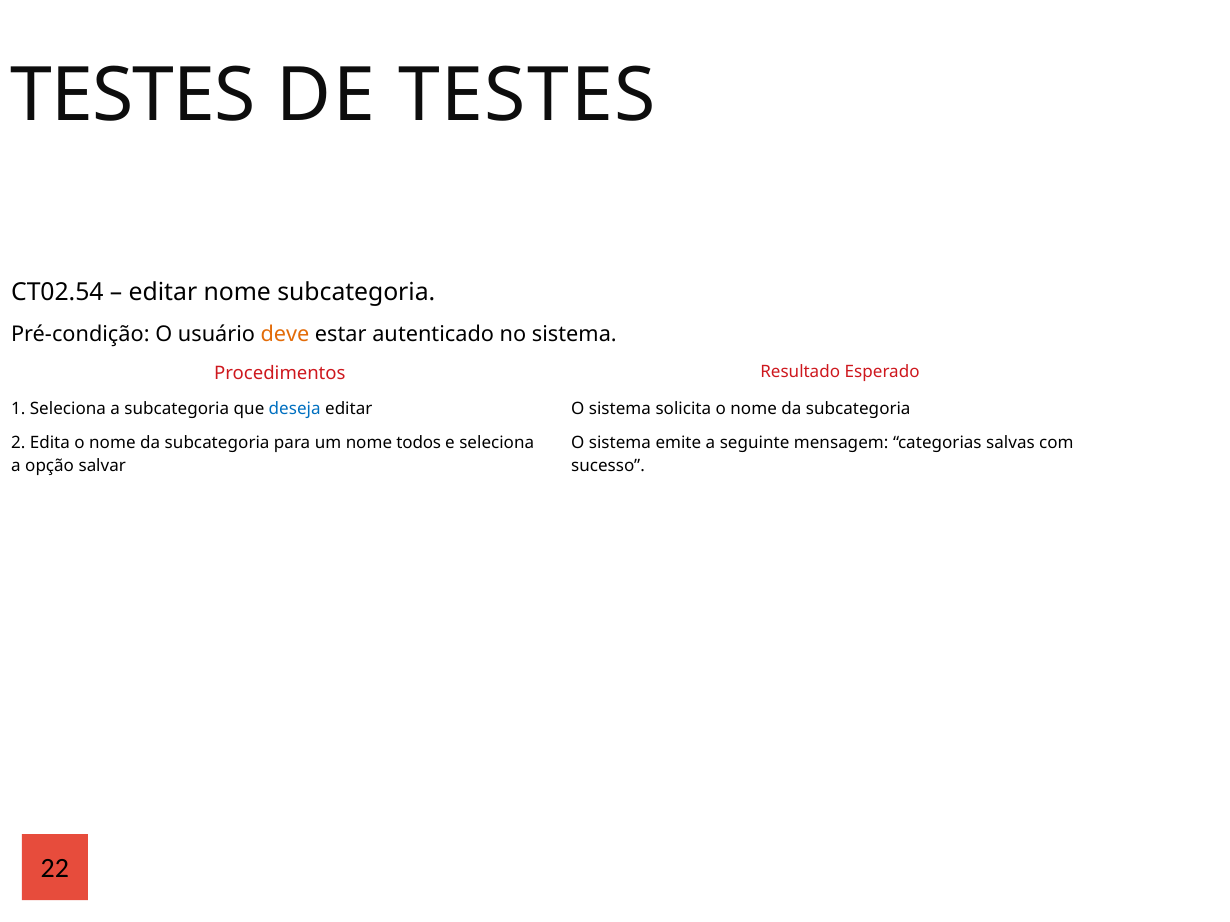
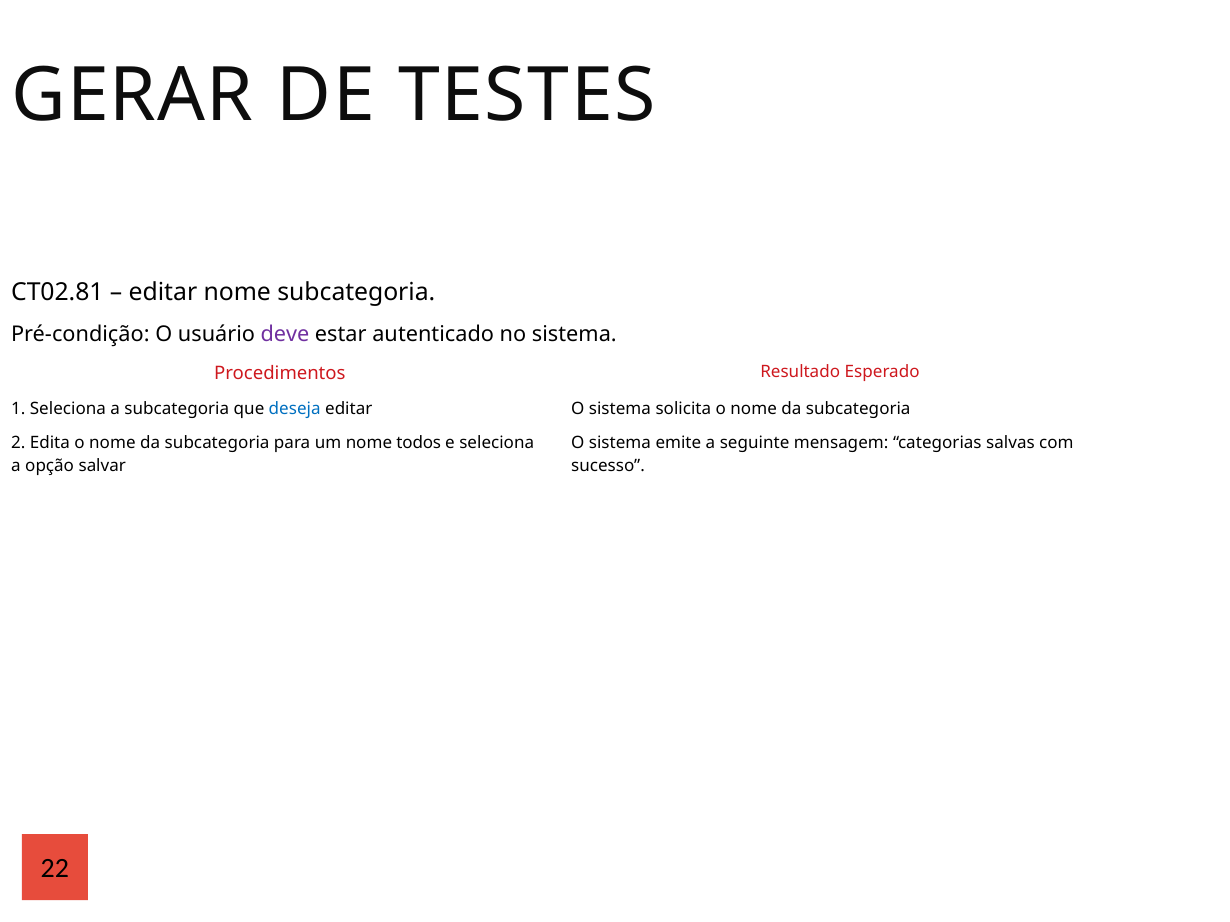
TESTES: TESTES -> GERAR (132, 96)
CT02.54: CT02.54 -> CT02.81 (57, 292)
deve colour: orange -> purple (285, 335)
